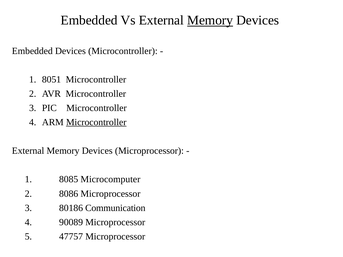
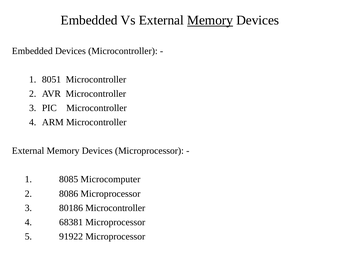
Microcontroller underline: present -> none (96, 122)
80186 Communication: Communication -> Microcontroller (115, 208)
90089: 90089 -> 68381 (71, 222)
47757: 47757 -> 91922 (71, 237)
